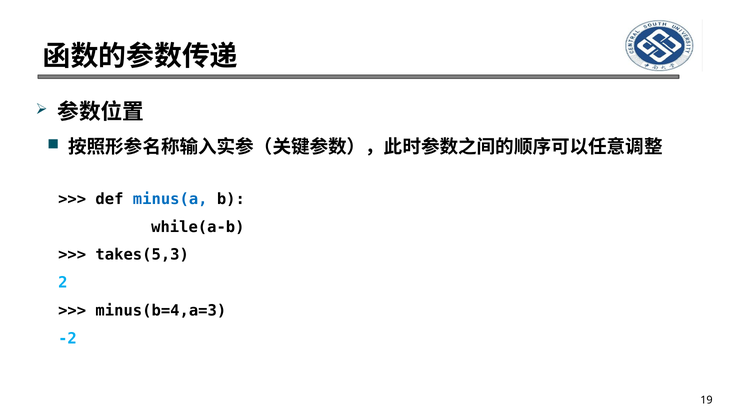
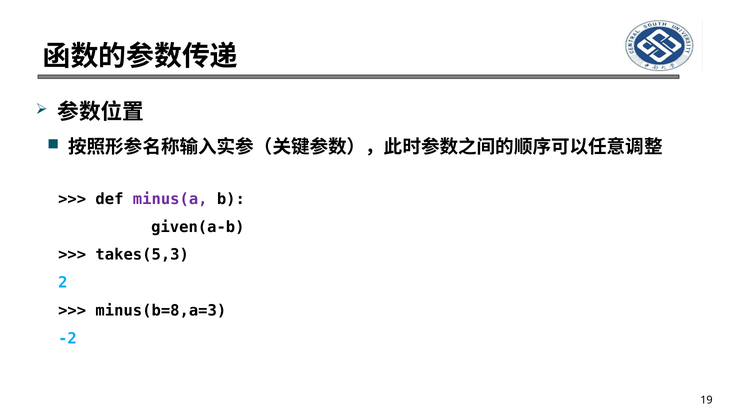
minus(a colour: blue -> purple (170, 199)
while(a-b: while(a-b -> given(a-b (198, 227)
minus(b=4,a=3: minus(b=4,a=3 -> minus(b=8,a=3 (161, 311)
